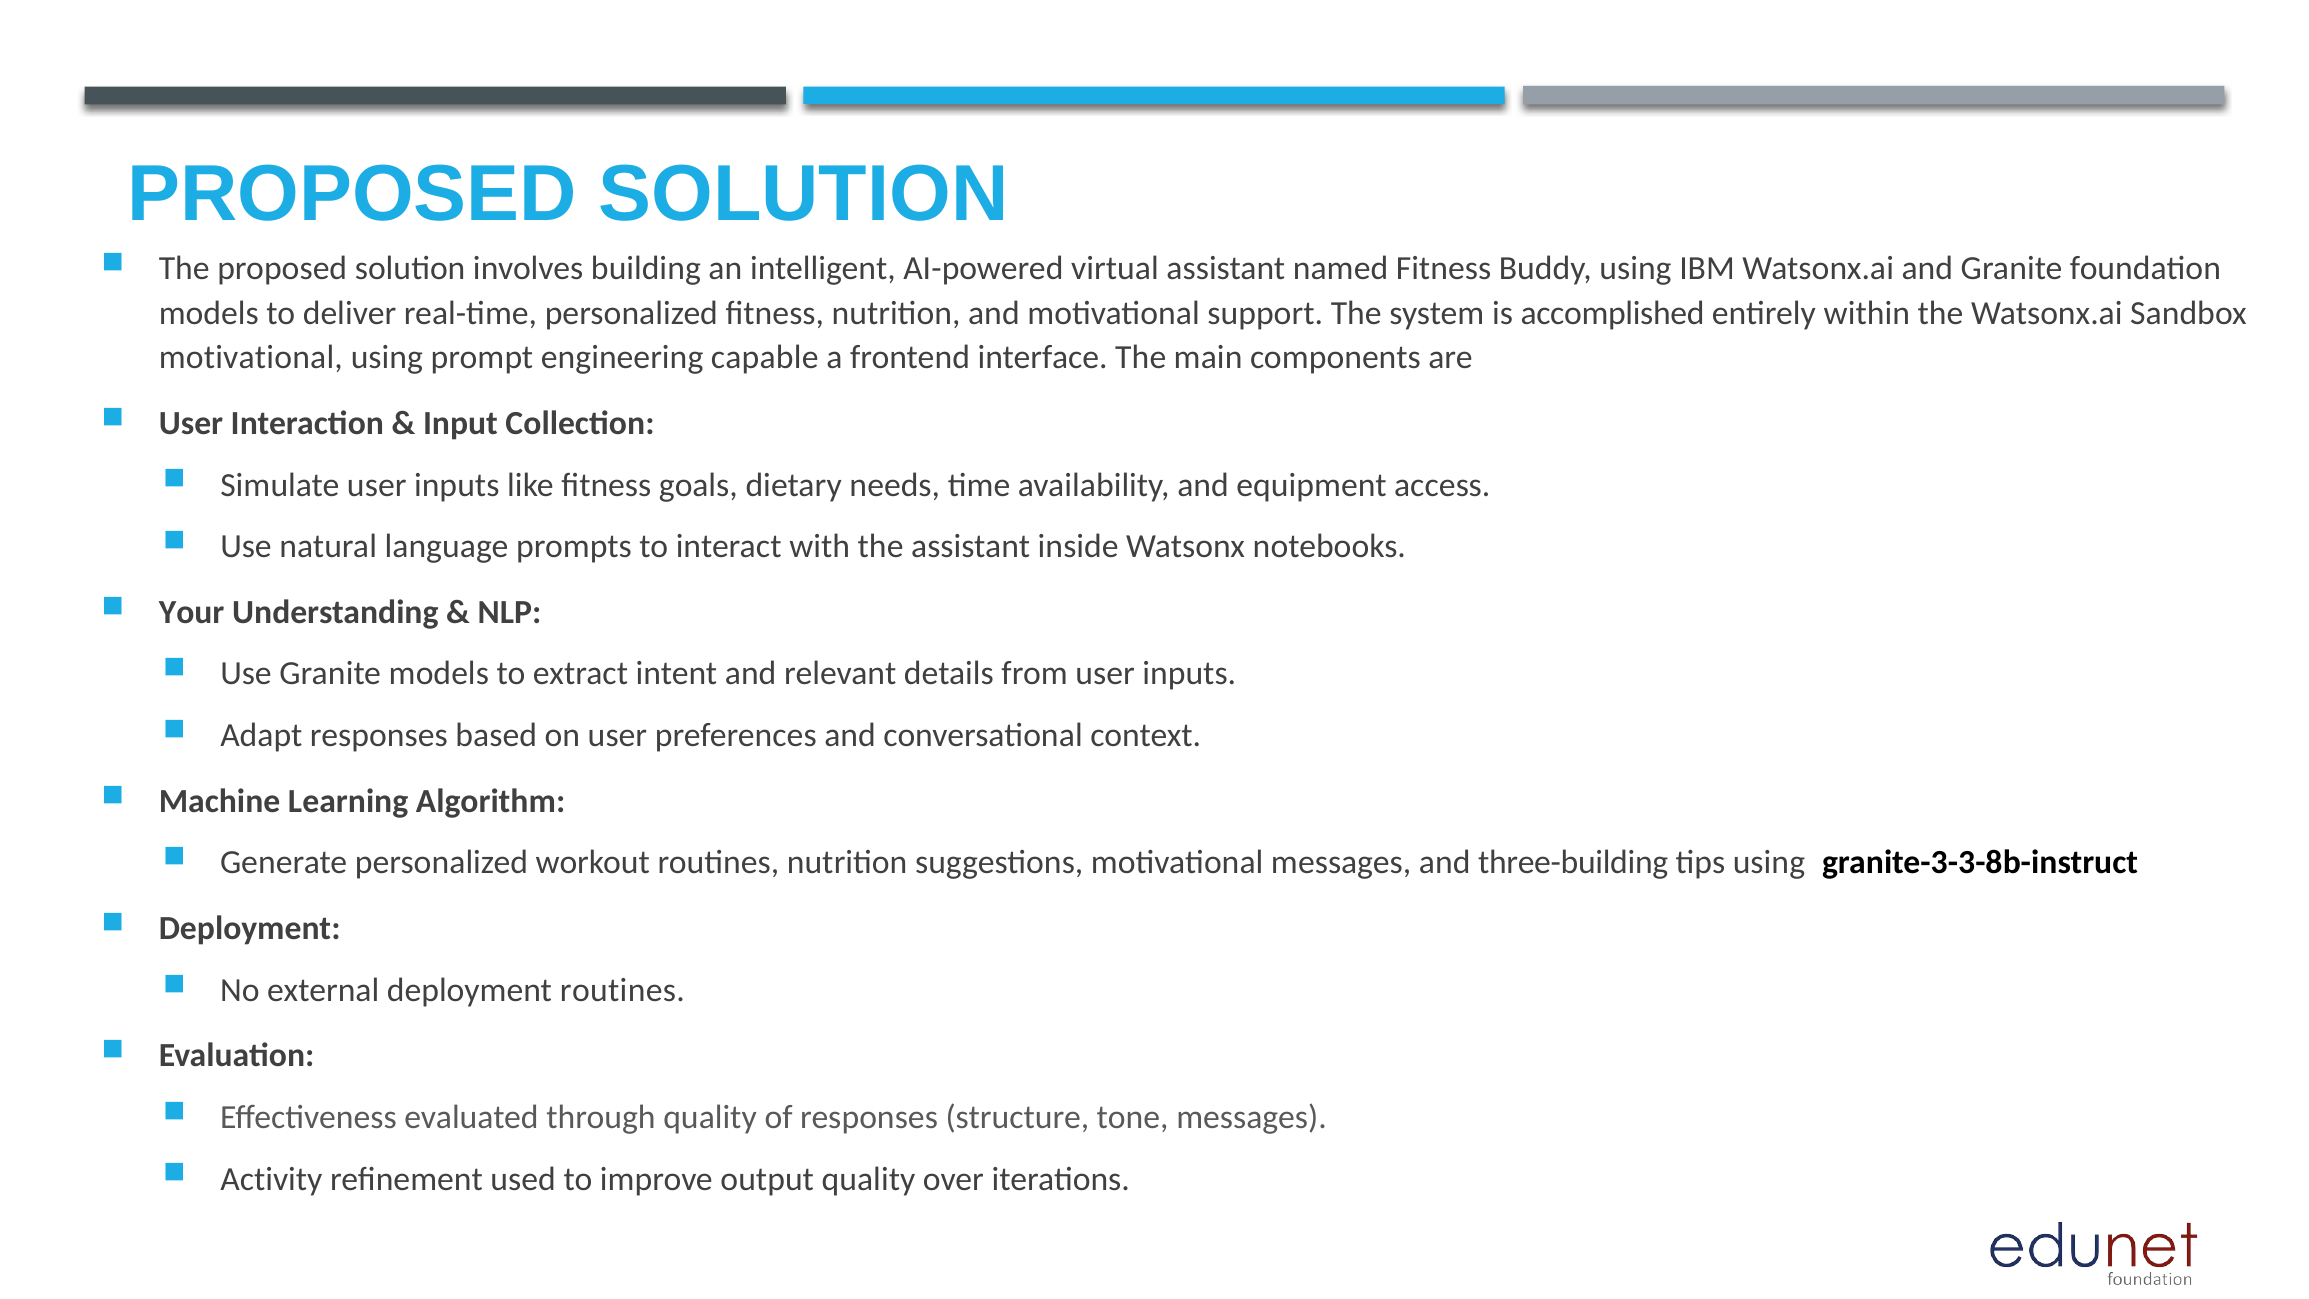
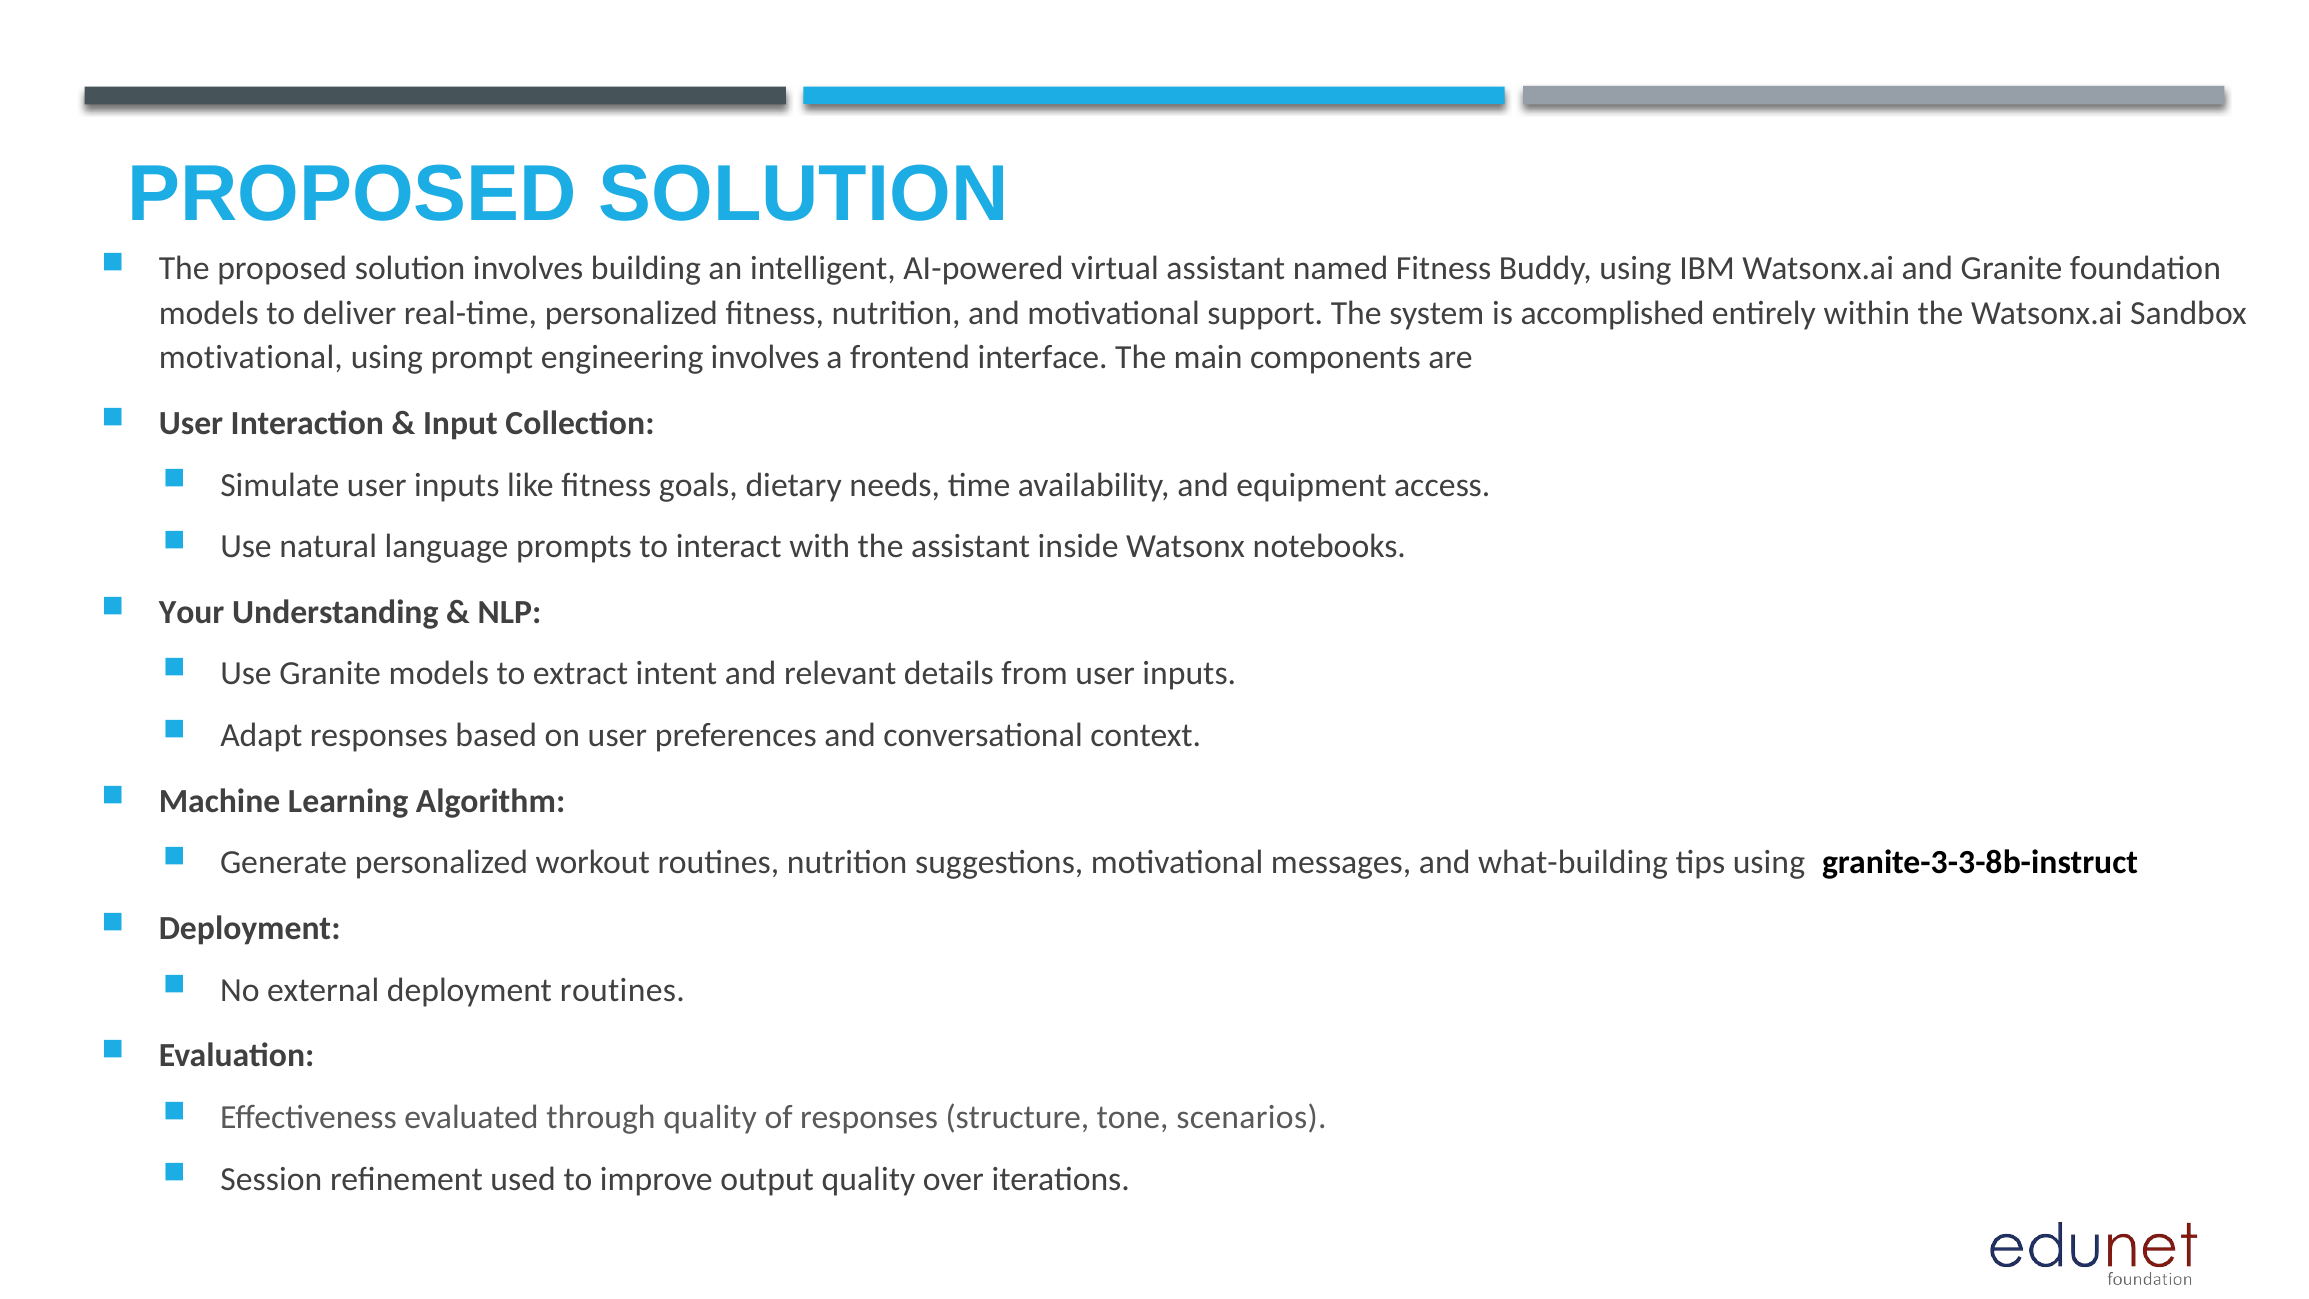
engineering capable: capable -> involves (765, 358)
three-building: three-building -> what-building (1573, 863)
tone messages: messages -> scenarios (1251, 1117)
Activity: Activity -> Session (271, 1179)
